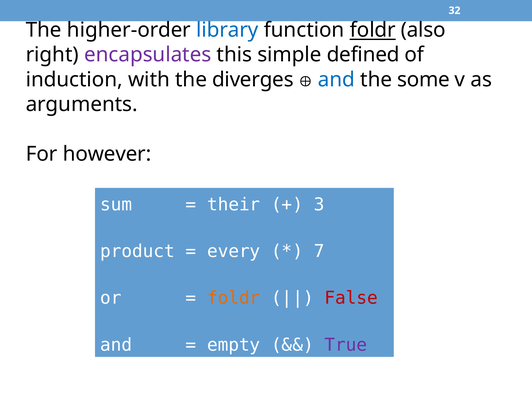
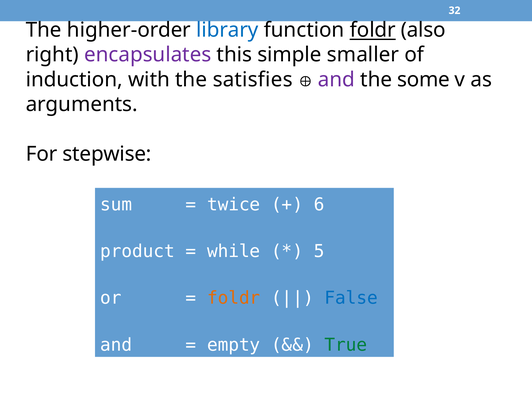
defined: defined -> smaller (363, 55)
diverges: diverges -> satisfies (253, 80)
and colour: blue -> purple (336, 80)
however: however -> stepwise (107, 154)
their: their -> twice (234, 204)
3: 3 -> 6 (319, 204)
every: every -> while (234, 251)
7: 7 -> 5 (319, 251)
False colour: red -> blue (351, 298)
True colour: purple -> green (346, 345)
